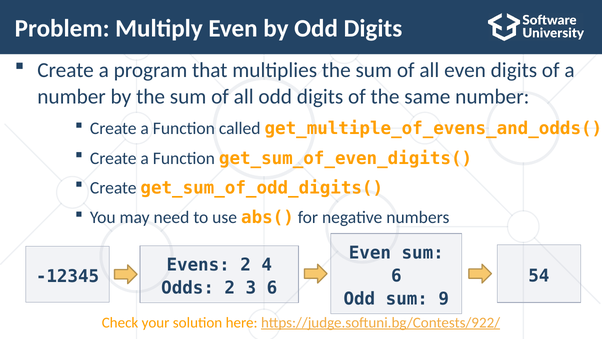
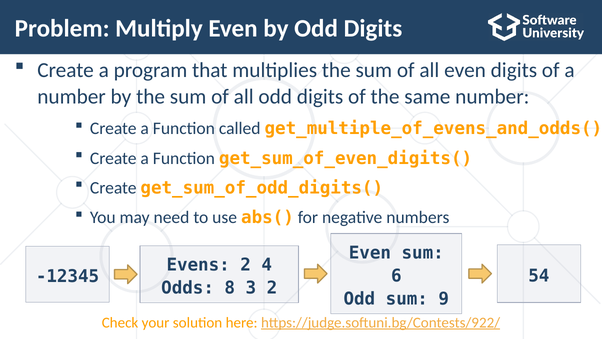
Odds 2: 2 -> 8 (230, 288)
3 6: 6 -> 2 (272, 288)
